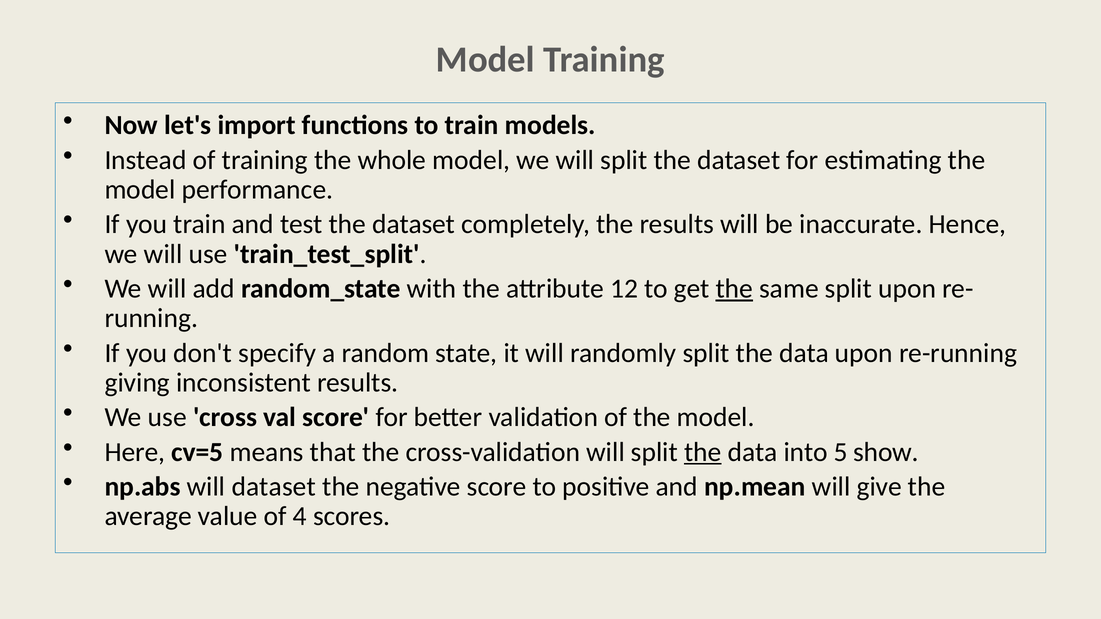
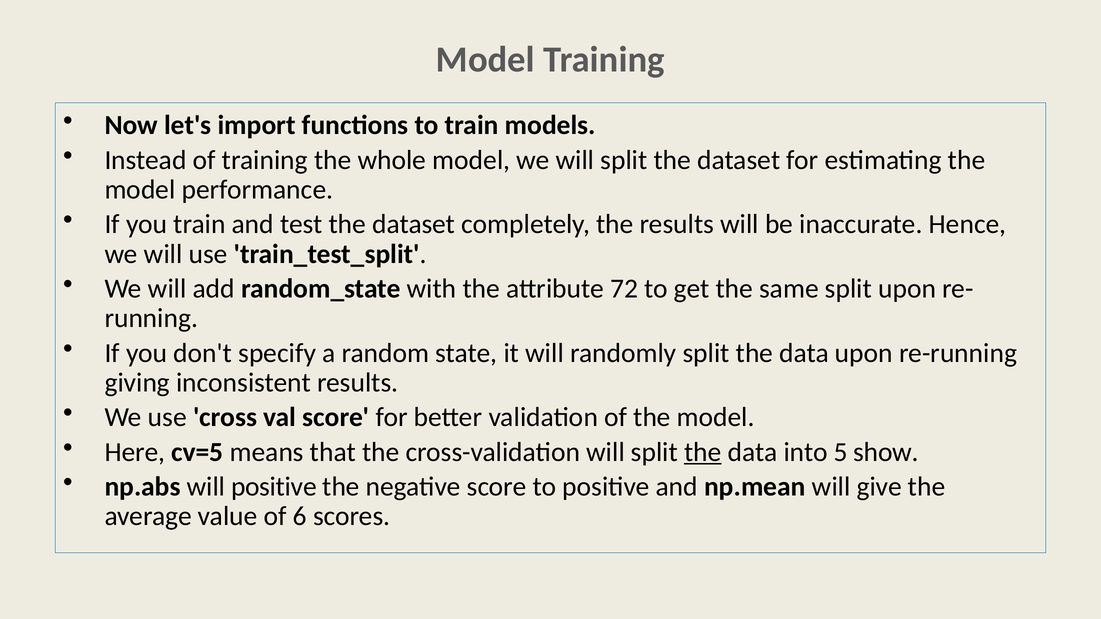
12: 12 -> 72 (624, 289)
the underline: present -> none (734, 289)
will dataset: dataset -> positive (274, 487)
4: 4 -> 6 (300, 517)
